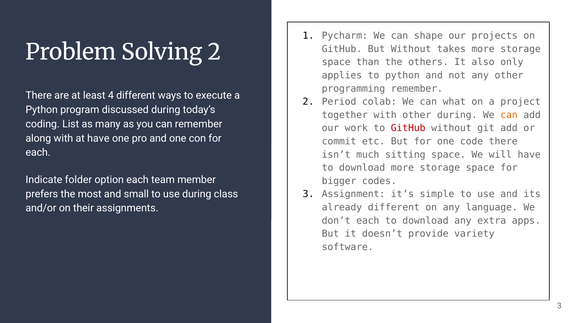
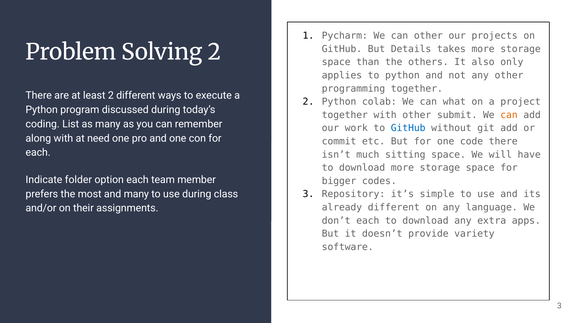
can shape: shape -> other (428, 36)
But Without: Without -> Details (411, 49)
programming remember: remember -> together (417, 89)
least 4: 4 -> 2 (111, 95)
2 Period: Period -> Python (339, 102)
other during: during -> submit (457, 115)
GitHub colour: red -> blue (408, 128)
at have: have -> need (98, 138)
and small: small -> many (136, 194)
Assignment: Assignment -> Repository (353, 194)
